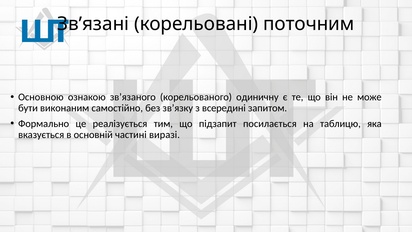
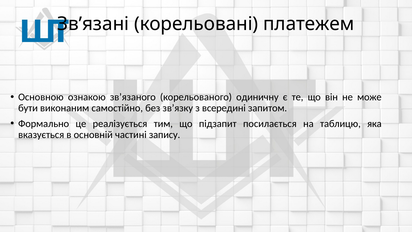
поточним: поточним -> платежем (309, 24)
виразі: виразі -> запису (165, 135)
